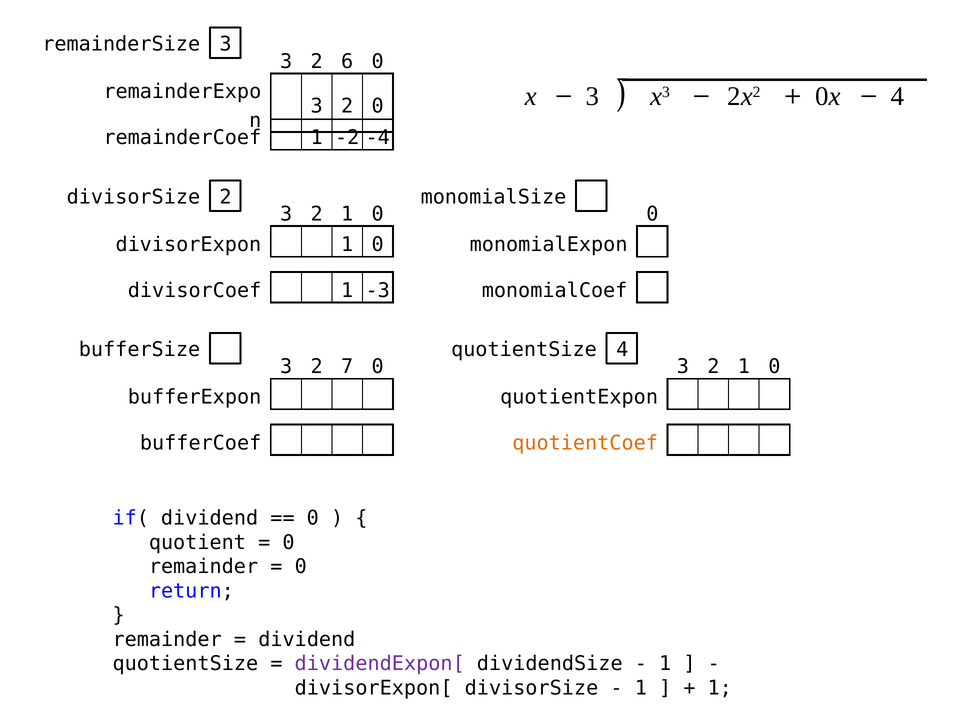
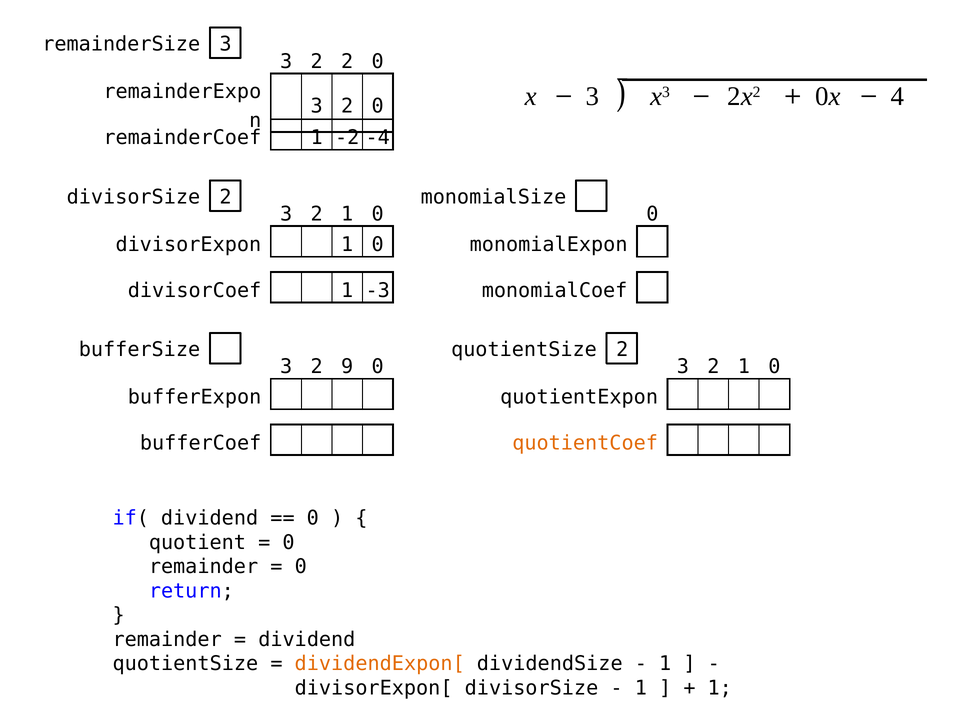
2 6: 6 -> 2 (347, 61)
quotientSize 4: 4 -> 2 (622, 349)
7: 7 -> 9 (347, 367)
dividendExpon[ colour: purple -> orange (380, 663)
